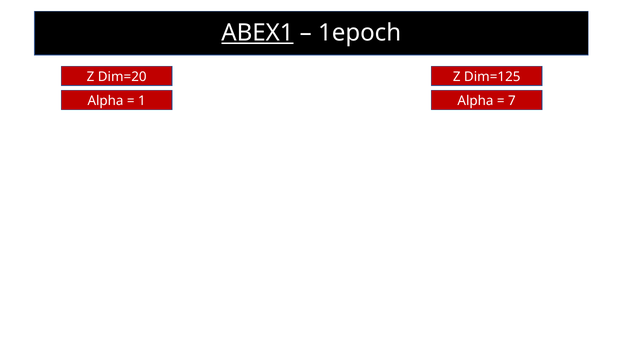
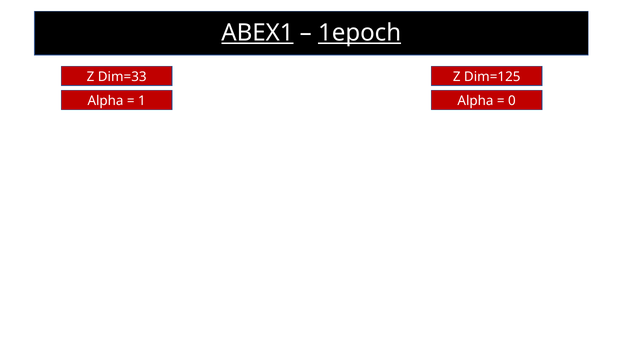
1epoch underline: none -> present (360, 33)
Dim=20: Dim=20 -> Dim=33 (122, 77)
7: 7 -> 0 (512, 101)
